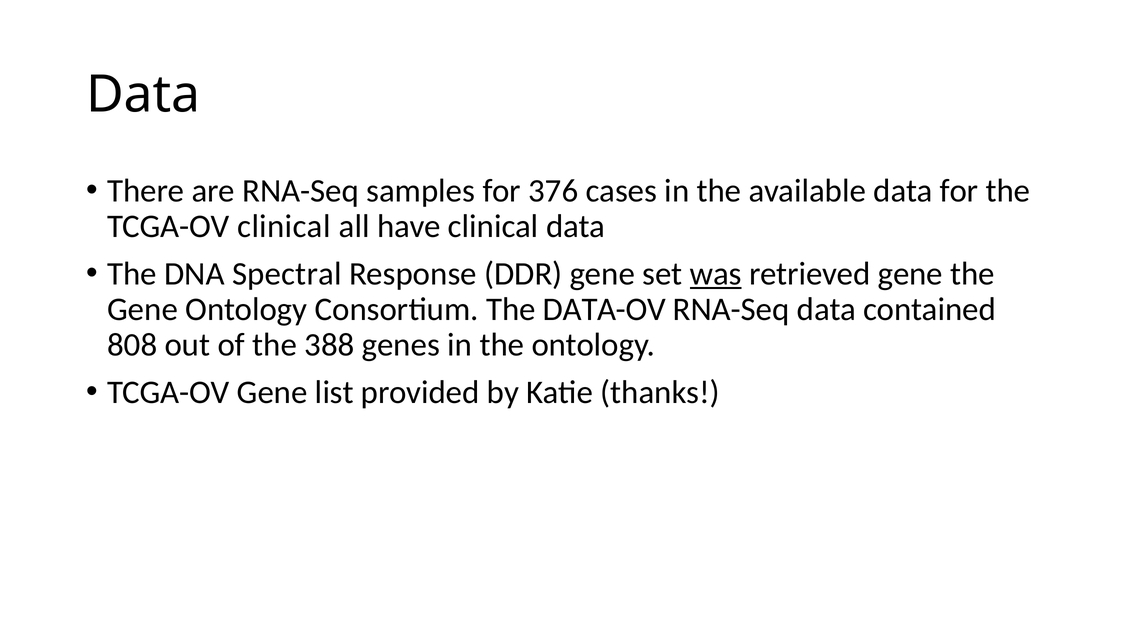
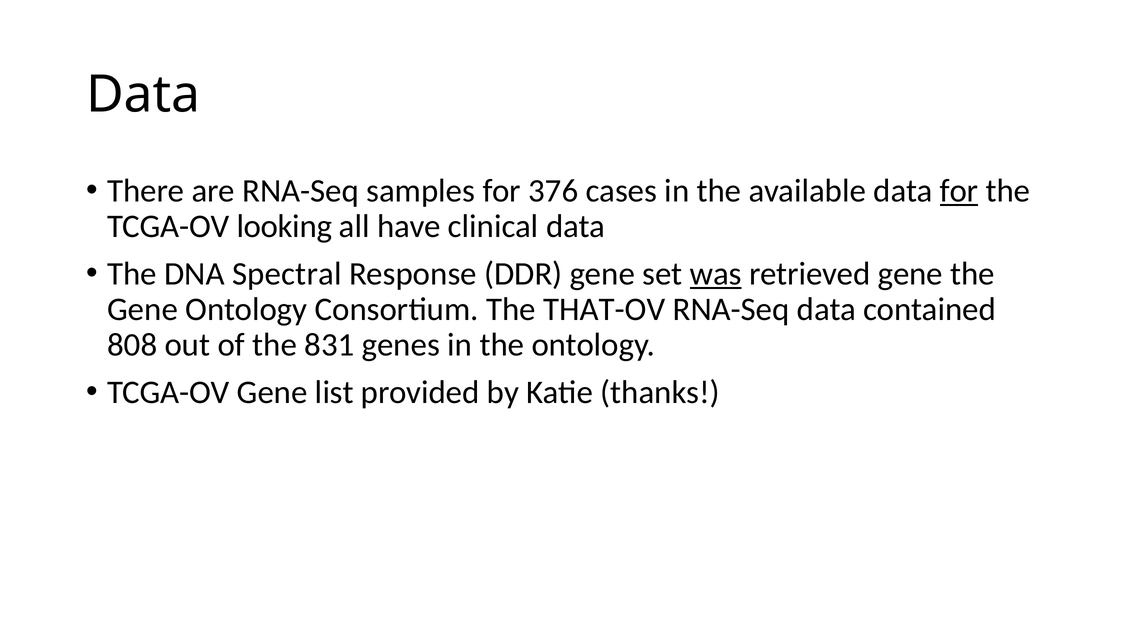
for underline: none -> present (959, 191)
TCGA-OV clinical: clinical -> looking (284, 226)
DATA-OV: DATA-OV -> THAT-OV (604, 309)
388: 388 -> 831 (329, 345)
